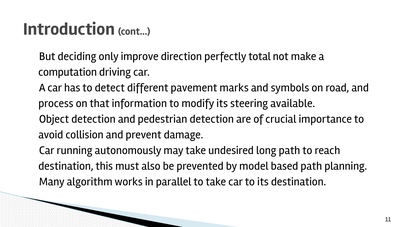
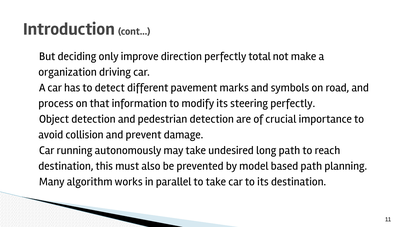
computation: computation -> organization (68, 72)
steering available: available -> perfectly (293, 103)
